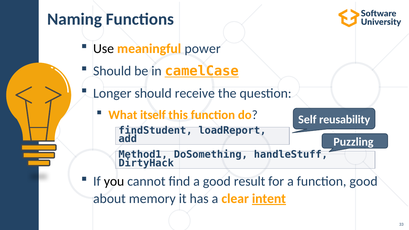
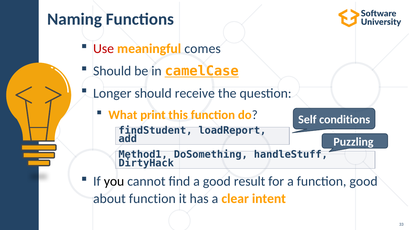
Use colour: black -> red (104, 49)
power: power -> comes (203, 49)
itself: itself -> print (153, 115)
reusability: reusability -> conditions (345, 119)
about memory: memory -> function (152, 199)
intent underline: present -> none (269, 199)
